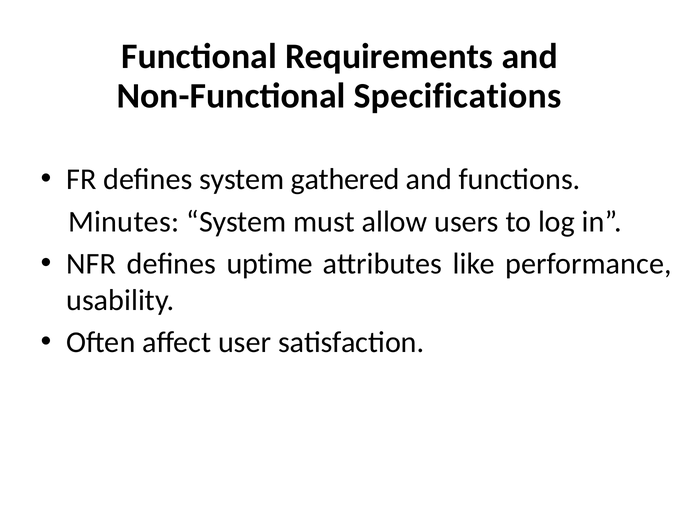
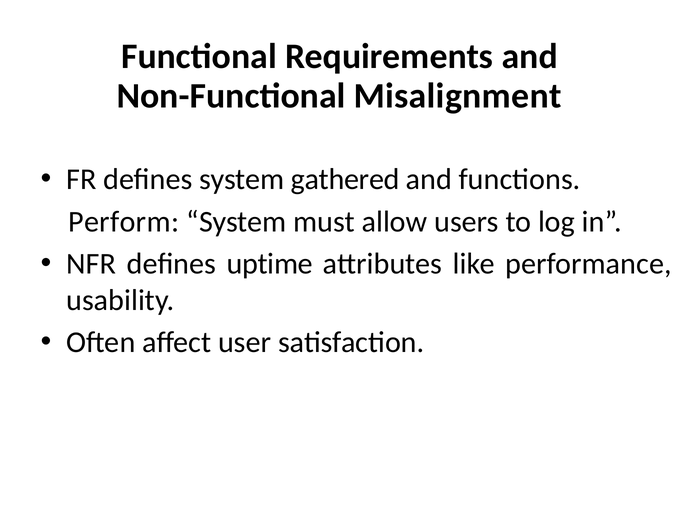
Specifications: Specifications -> Misalignment (458, 96)
Minutes: Minutes -> Perform (124, 222)
